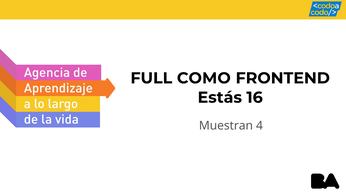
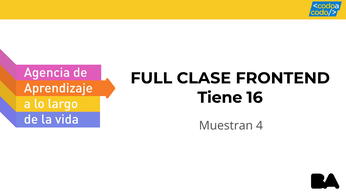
COMO: COMO -> CLASE (204, 78)
Estás: Estás -> Tiene (220, 97)
